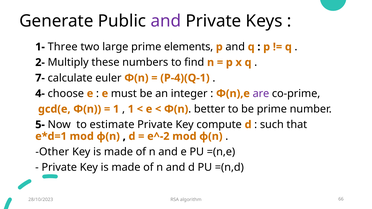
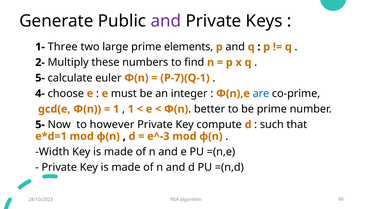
7-: 7- -> 5- (40, 78)
P-4)(Q-1: P-4)(Q-1 -> P-7)(Q-1 (185, 78)
are colour: purple -> blue (261, 94)
estimate: estimate -> however (112, 125)
e^-2: e^-2 -> e^-3 (158, 136)
Other: Other -> Width (52, 152)
